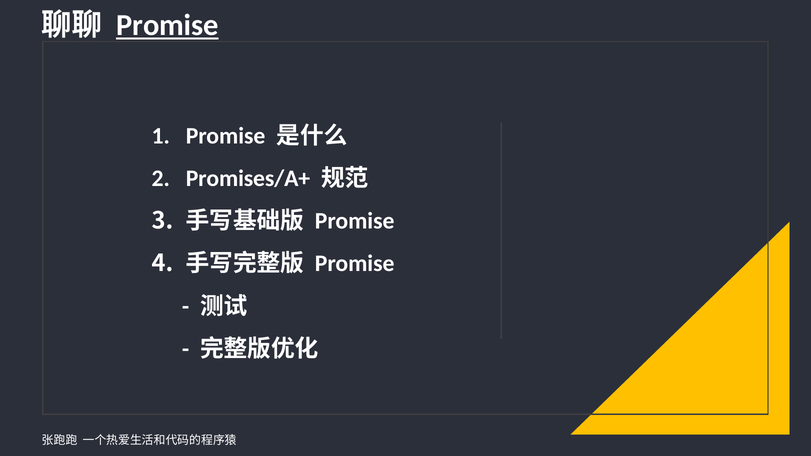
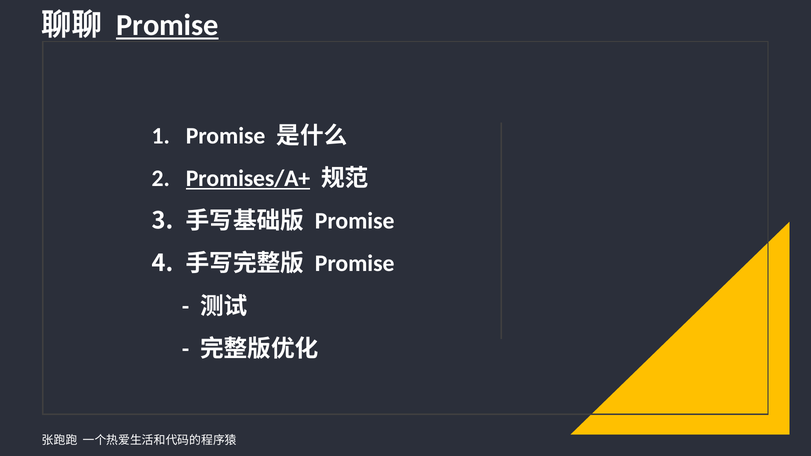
Promises/A+ underline: none -> present (248, 179)
